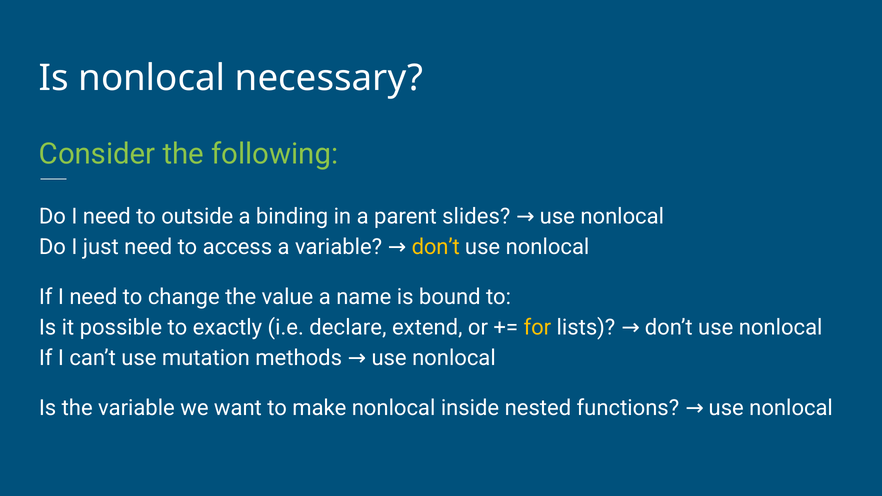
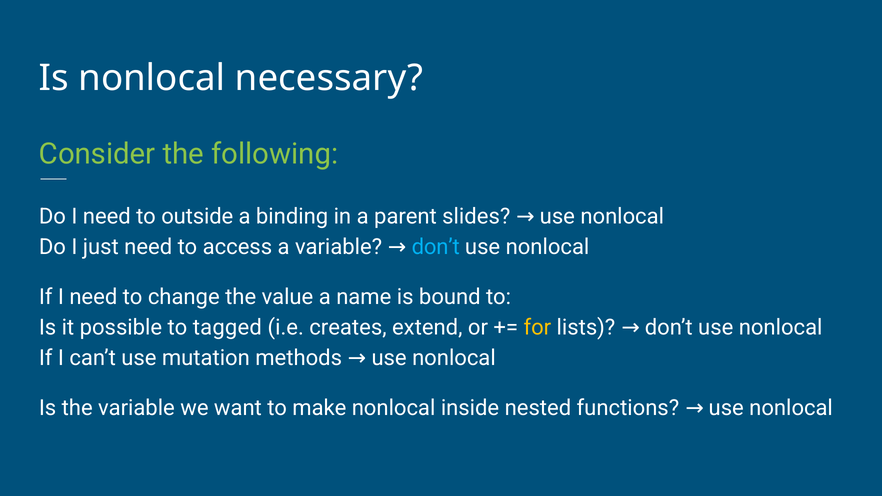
don’t colour: yellow -> light blue (436, 247)
exactly: exactly -> tagged (227, 328)
declare: declare -> creates (348, 328)
